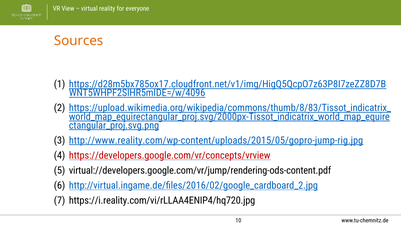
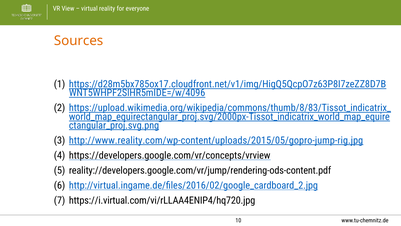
https://developers.google.com/vr/concepts/vrview colour: red -> black (170, 155)
virtual://developers.google.com/vr/jump/rendering-ods-content.pdf: virtual://developers.google.com/vr/jump/rendering-ods-content.pdf -> reality://developers.google.com/vr/jump/rendering-ods-content.pdf (200, 170)
https://i.reality.com/vi/rLLAA4ENIP4/hq720.jpg: https://i.reality.com/vi/rLLAA4ENIP4/hq720.jpg -> https://i.virtual.com/vi/rLLAA4ENIP4/hq720.jpg (162, 200)
